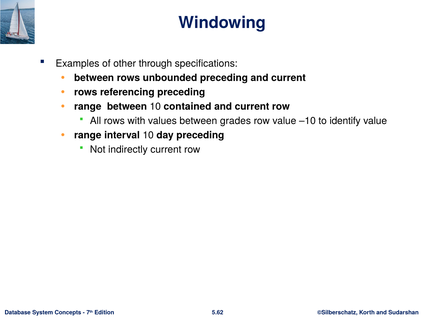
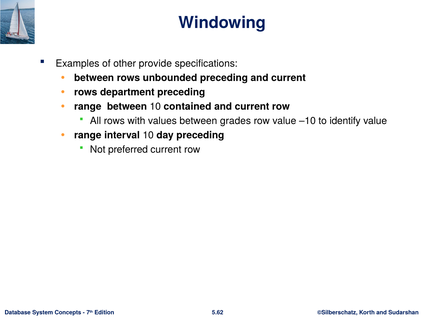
through: through -> provide (155, 63)
referencing: referencing -> department (127, 92)
indirectly: indirectly -> preferred (128, 149)
